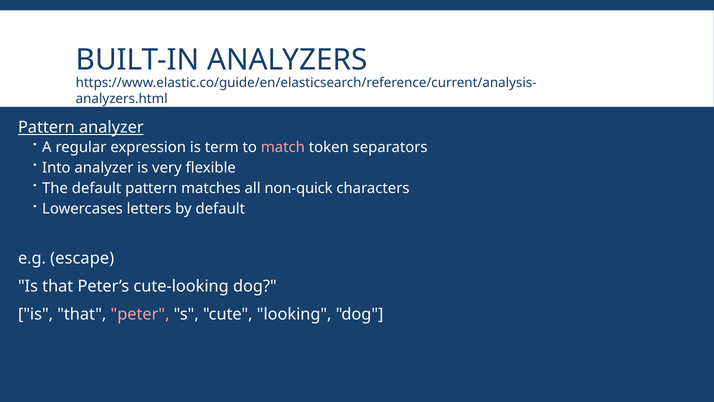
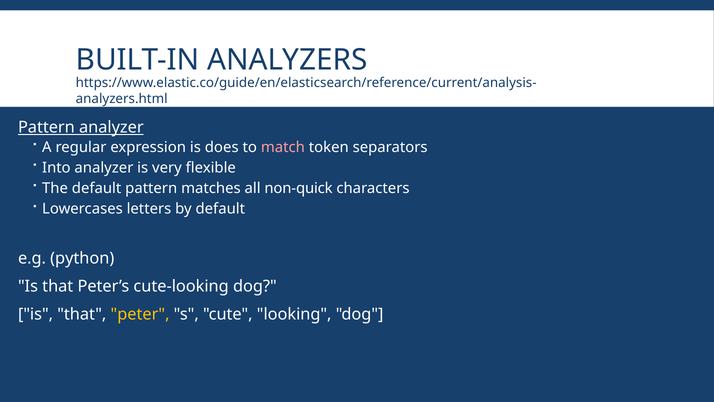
term: term -> does (222, 147)
escape: escape -> python (82, 258)
peter colour: pink -> yellow (140, 314)
